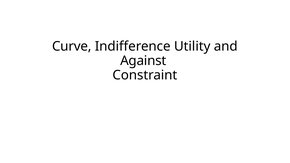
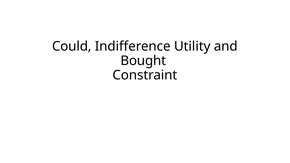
Curve: Curve -> Could (72, 46)
Against: Against -> Bought (143, 61)
